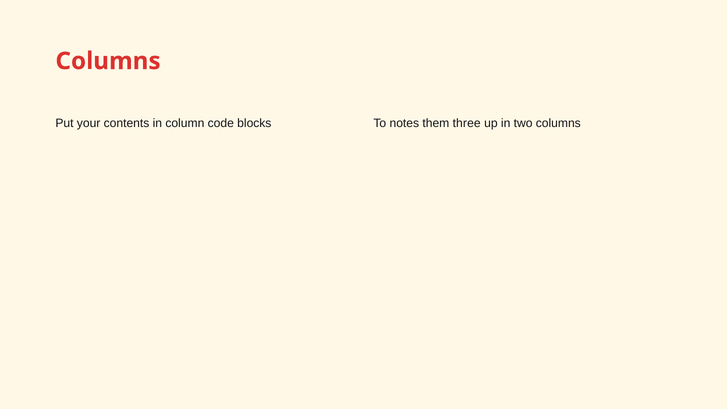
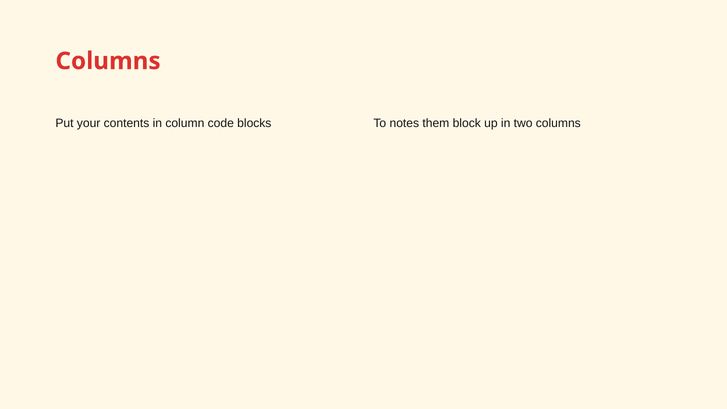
three: three -> block (467, 123)
